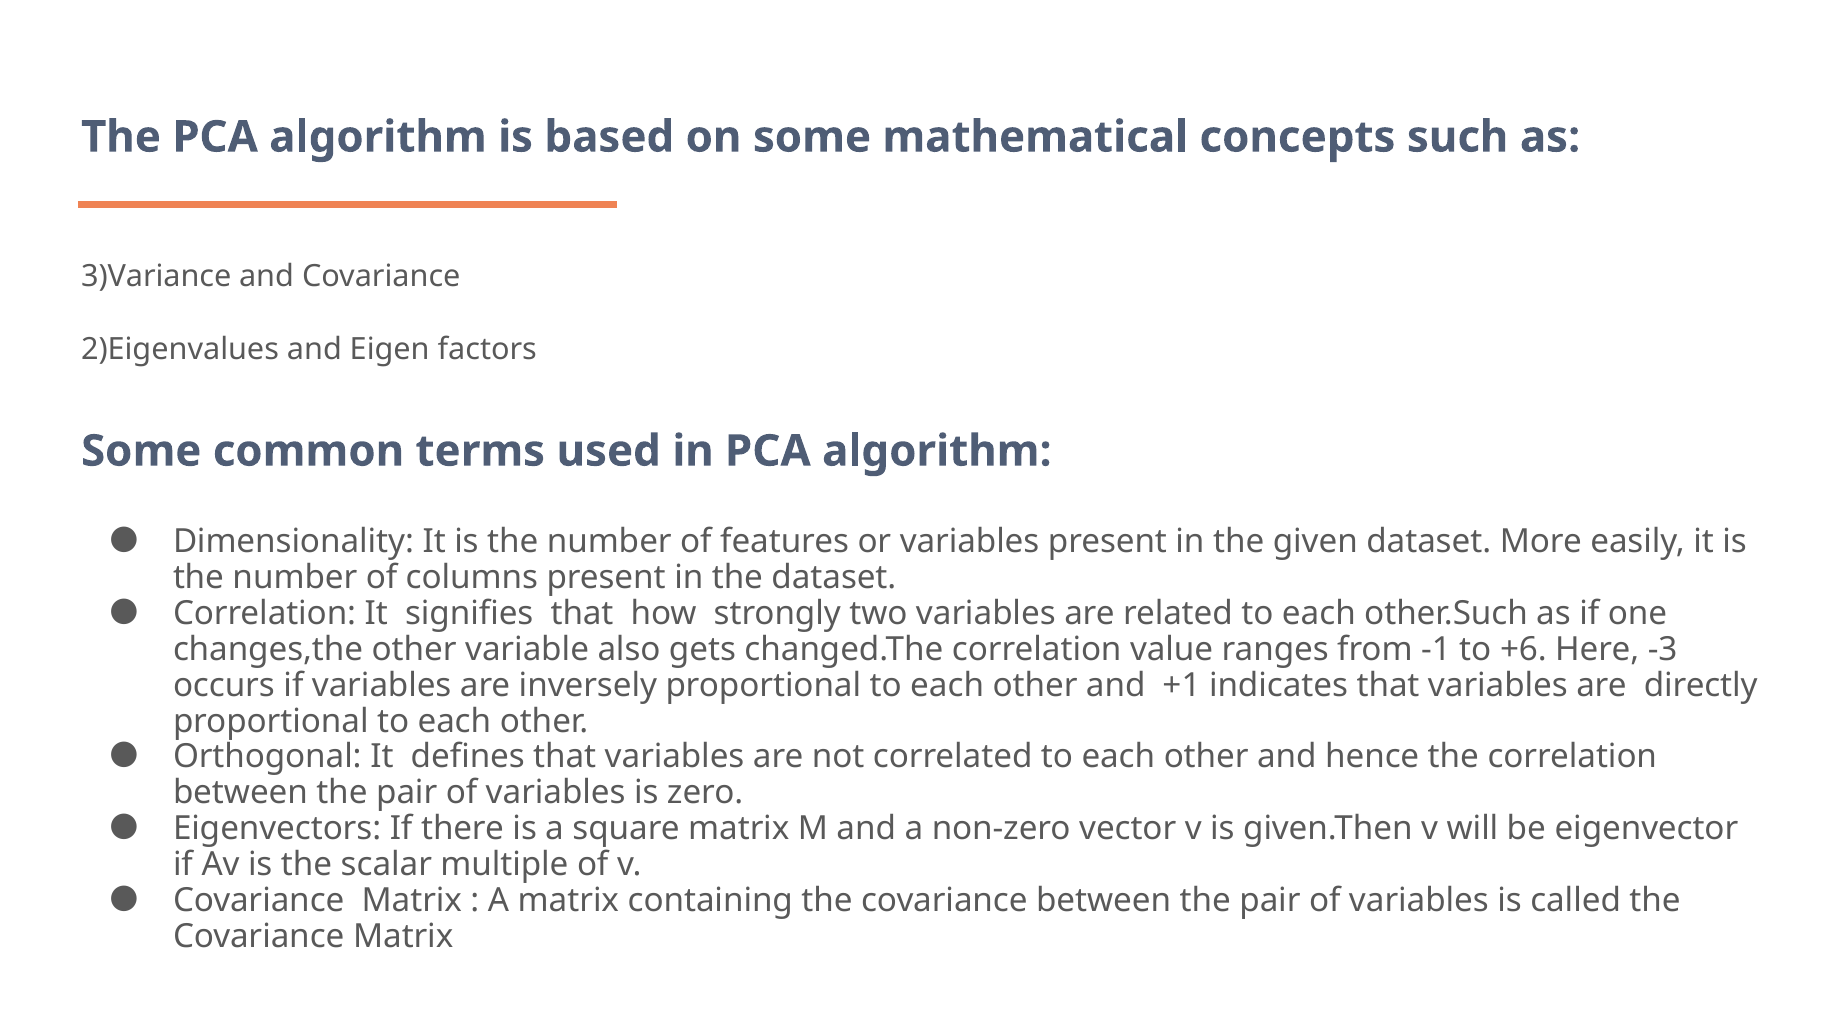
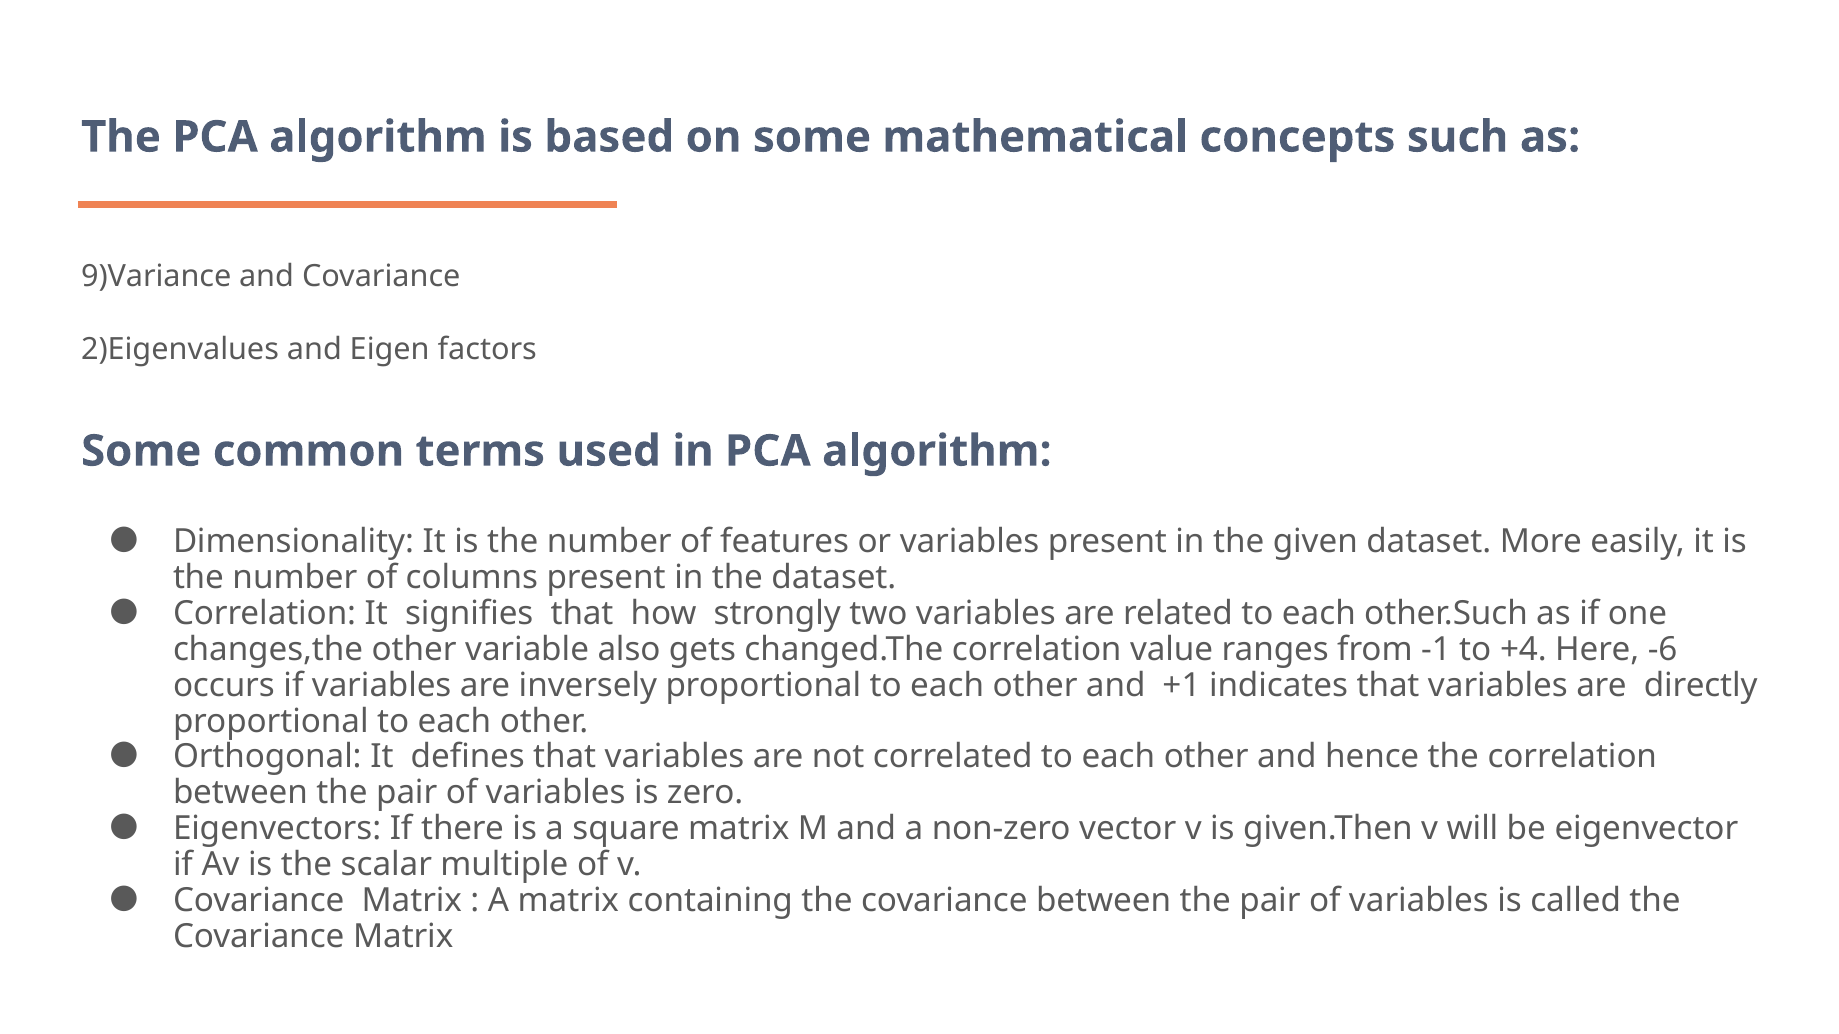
3)Variance: 3)Variance -> 9)Variance (156, 276)
+6: +6 -> +4 (1523, 650)
-3: -3 -> -6 (1663, 650)
